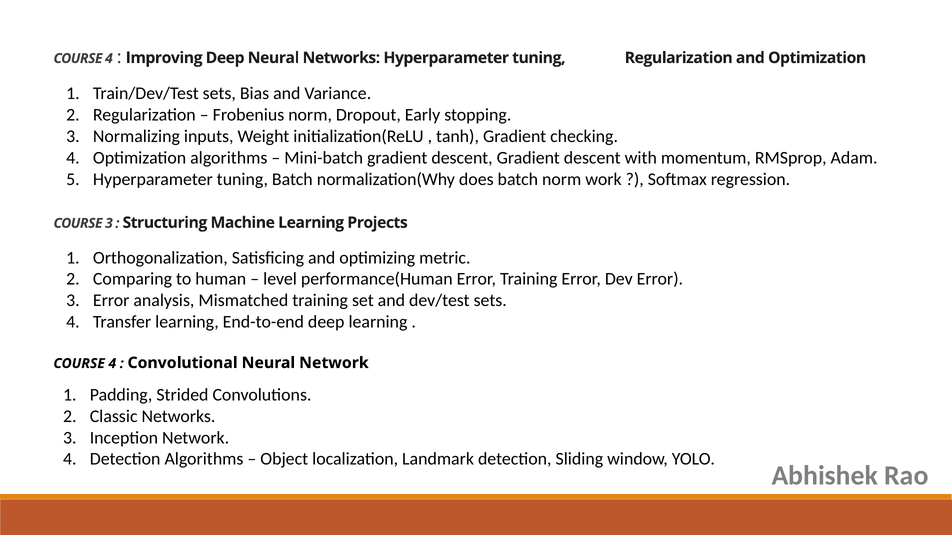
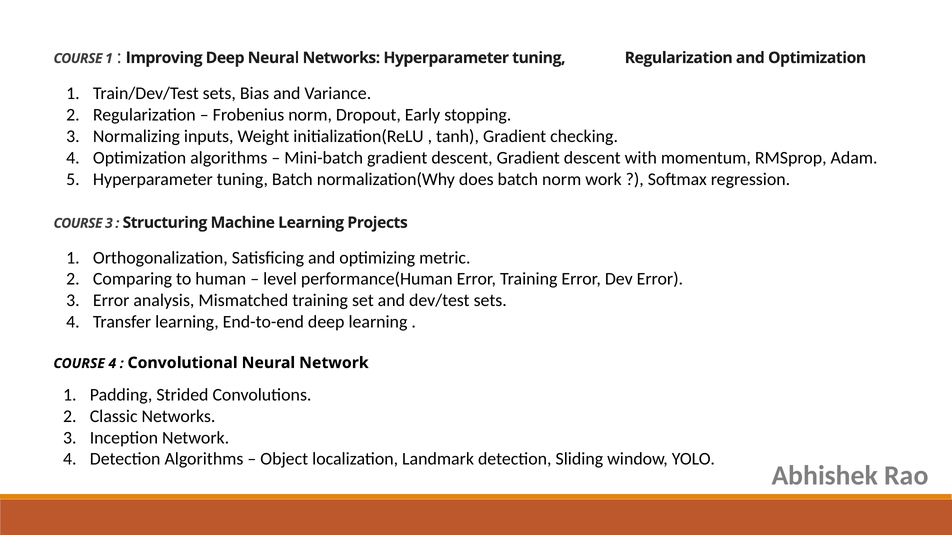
4: 4 -> 1 (109, 59)
